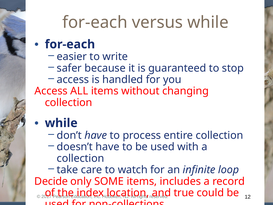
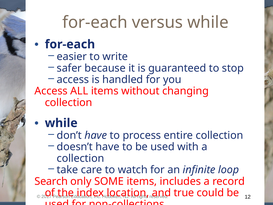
Decide: Decide -> Search (51, 181)
